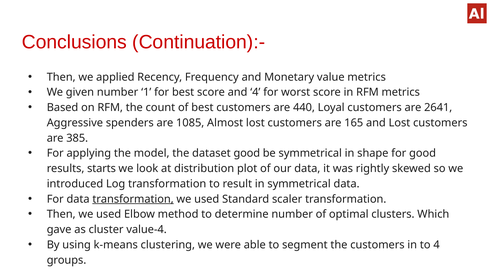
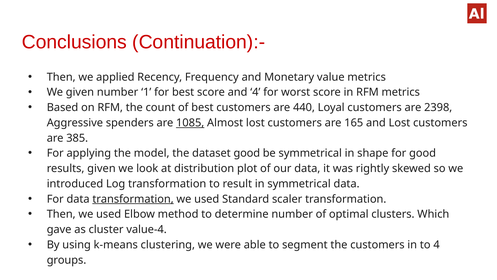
2641: 2641 -> 2398 (438, 107)
1085 underline: none -> present (190, 123)
results starts: starts -> given (101, 168)
